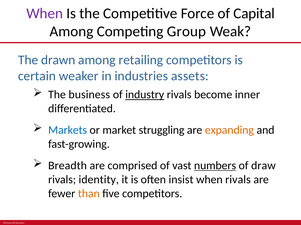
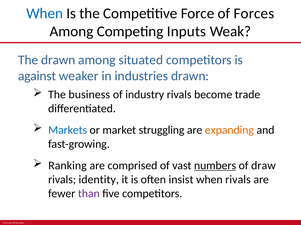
When colour: purple -> blue (45, 13)
Capital: Capital -> Forces (254, 13)
Group: Group -> Inputs (187, 31)
retailing: retailing -> situated (141, 60)
certain: certain -> against (37, 76)
industries assets: assets -> drawn (190, 76)
industry underline: present -> none (145, 95)
inner: inner -> trade (248, 95)
Breadth: Breadth -> Ranking (68, 166)
than colour: orange -> purple (89, 194)
